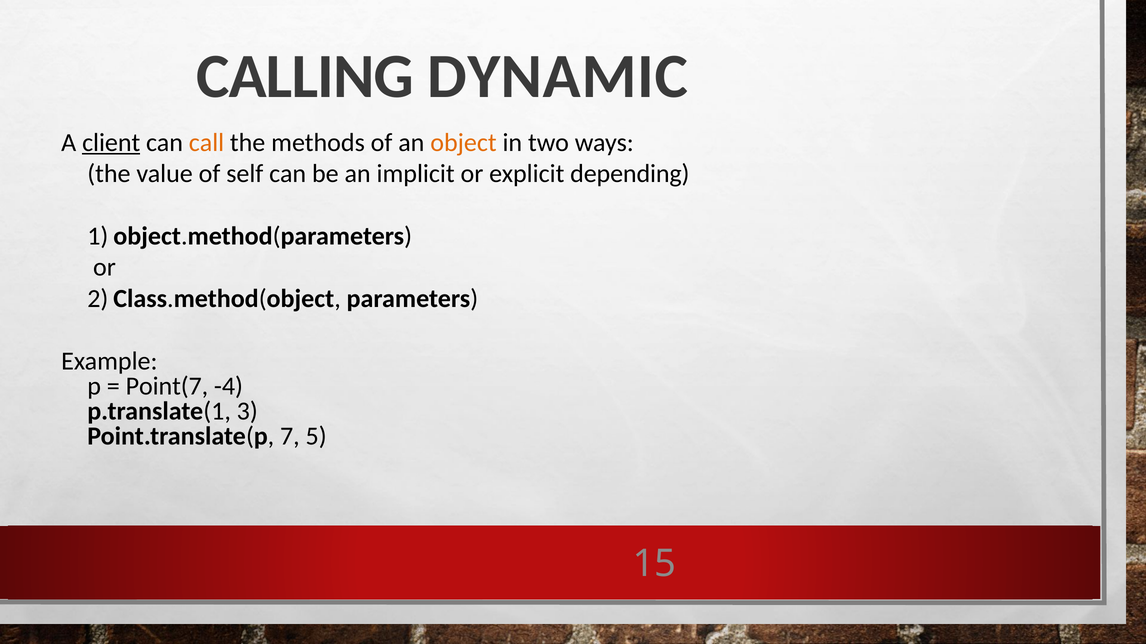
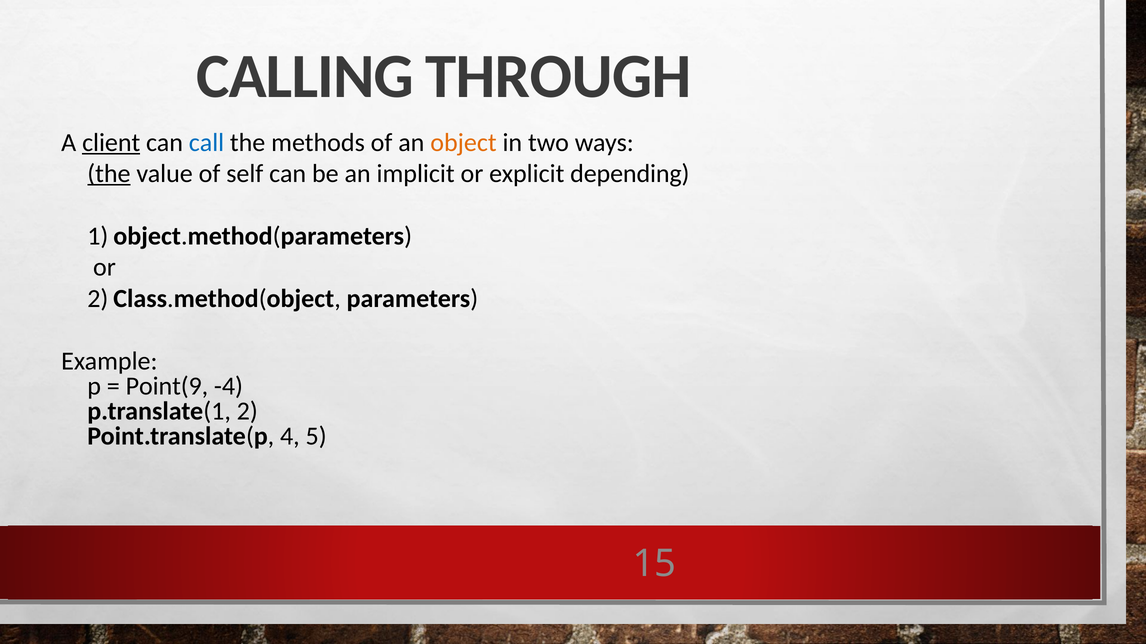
DYNAMIC: DYNAMIC -> THROUGH (558, 77)
call colour: orange -> blue (207, 143)
the underline: none -> present (109, 174)
Point(7: Point(7 -> Point(9 (167, 387)
3: 3 -> 2 (247, 412)
7: 7 -> 4 (290, 437)
